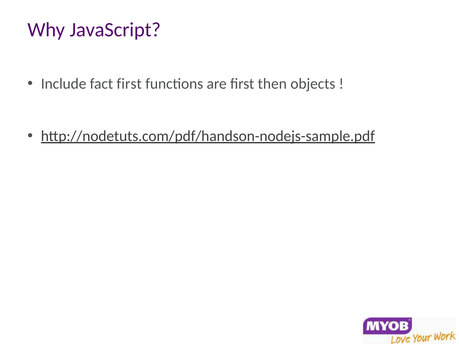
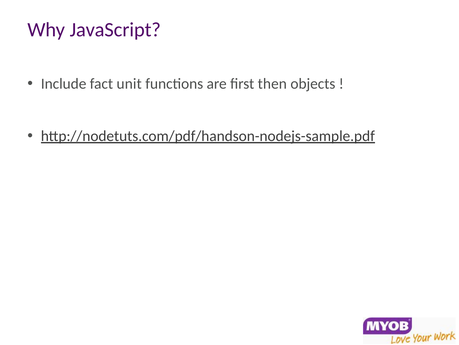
fact first: first -> unit (129, 84)
